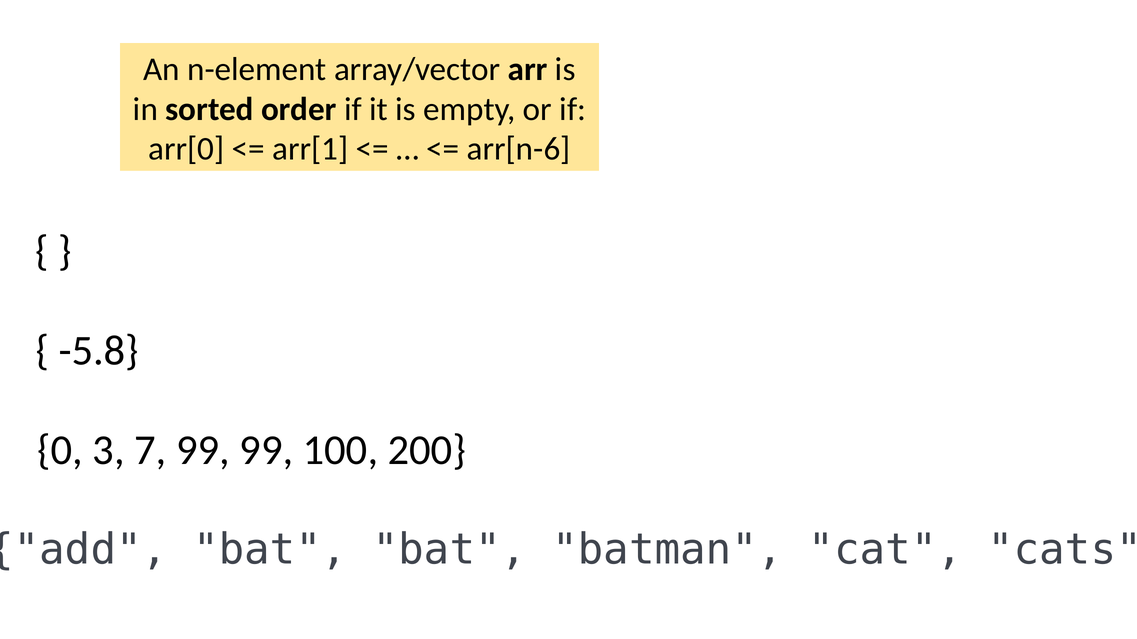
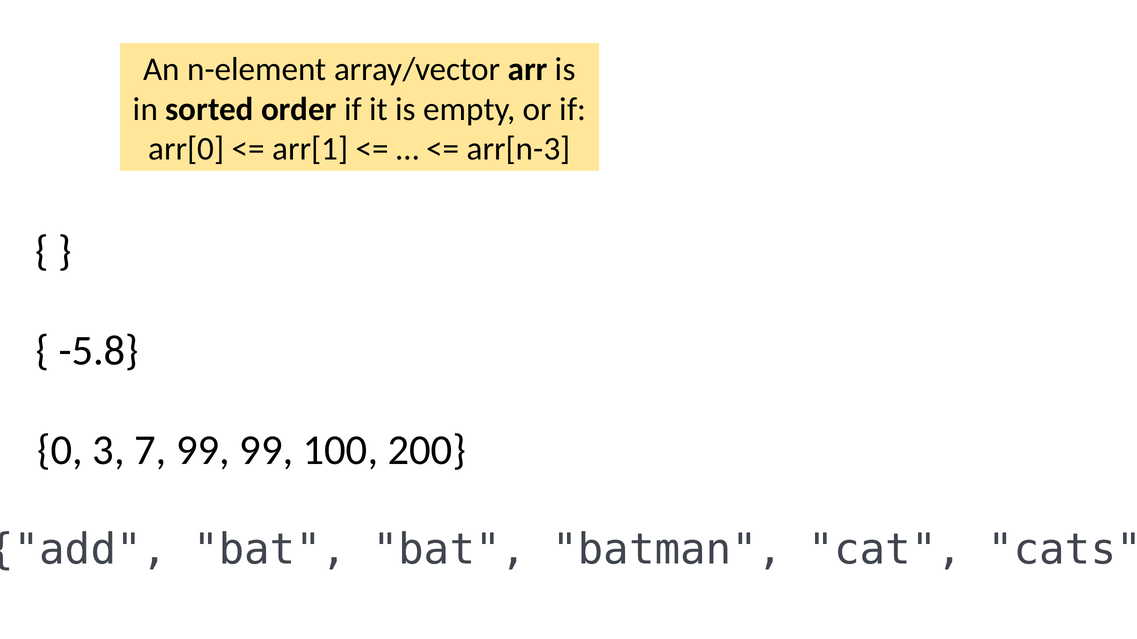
arr[n-6: arr[n-6 -> arr[n-3 (519, 149)
